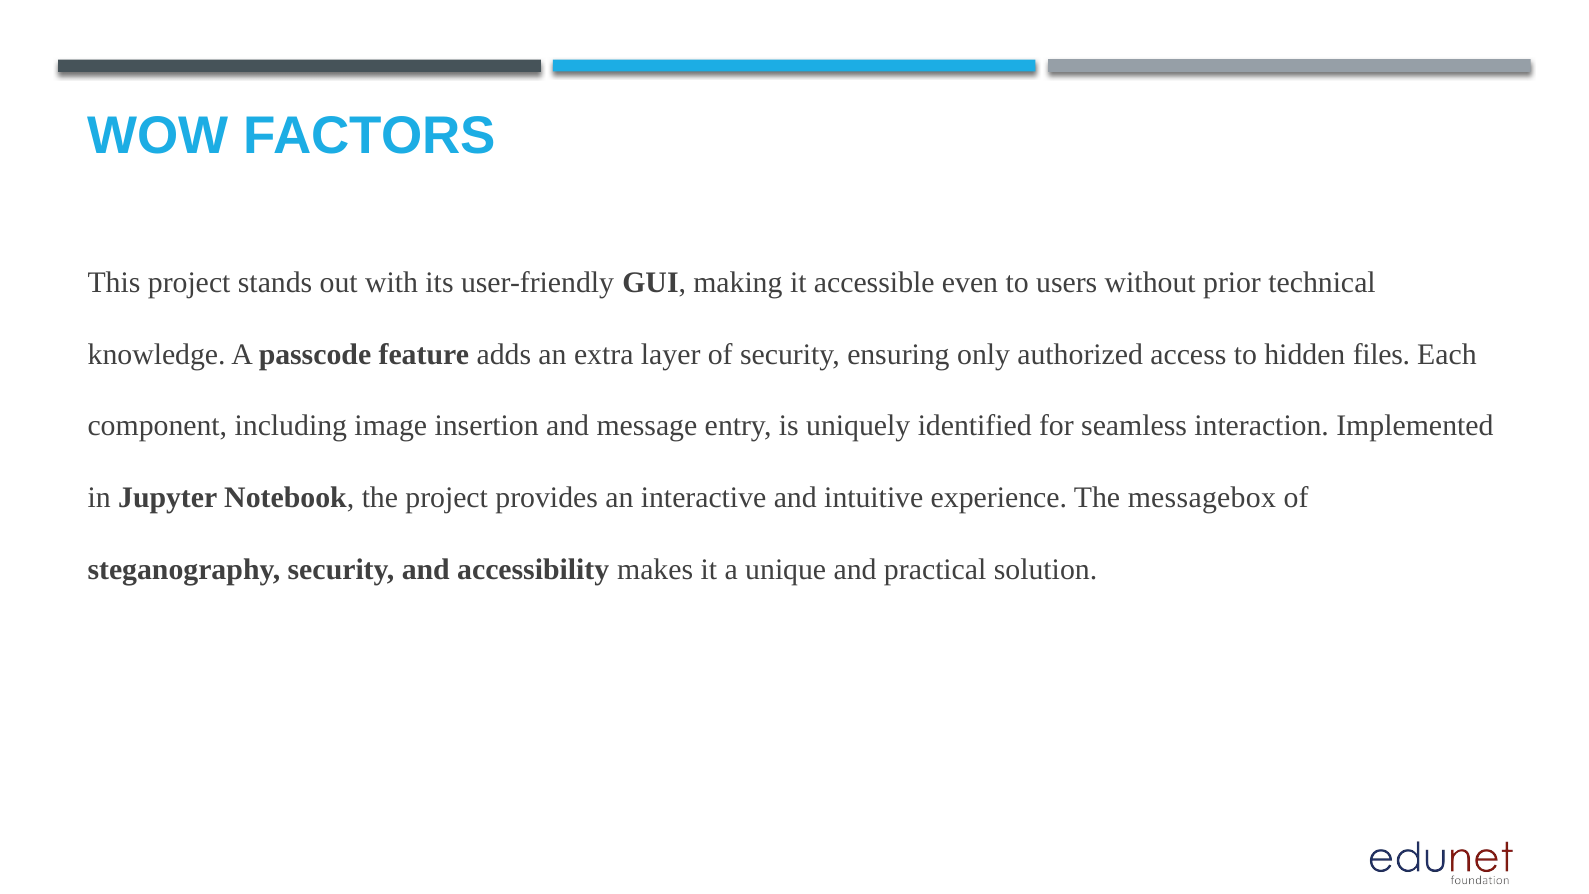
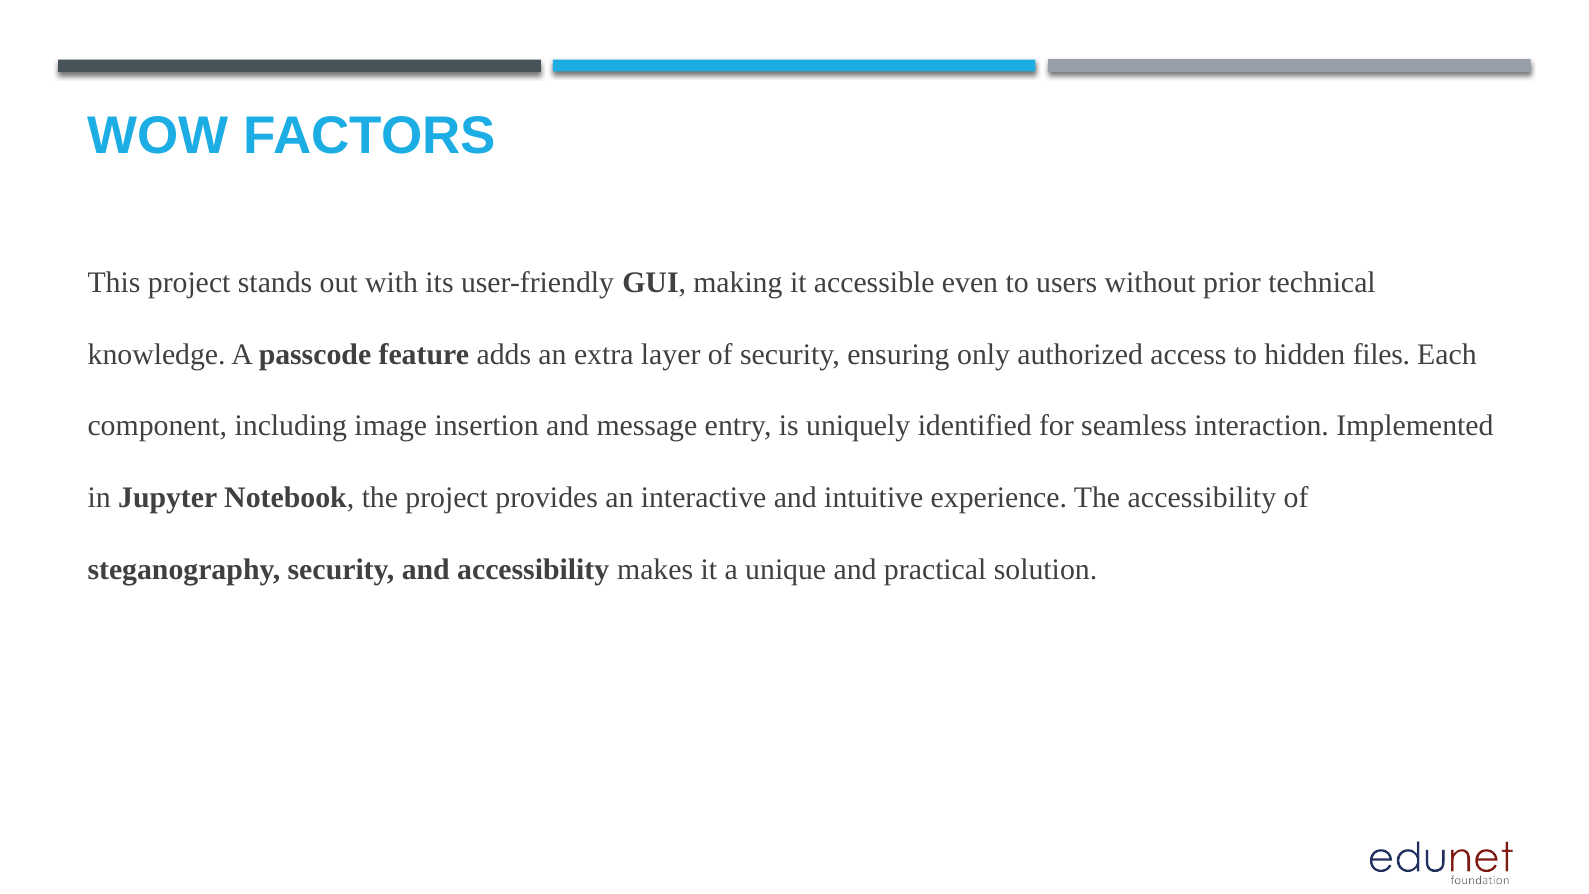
The messagebox: messagebox -> accessibility (1202, 498)
